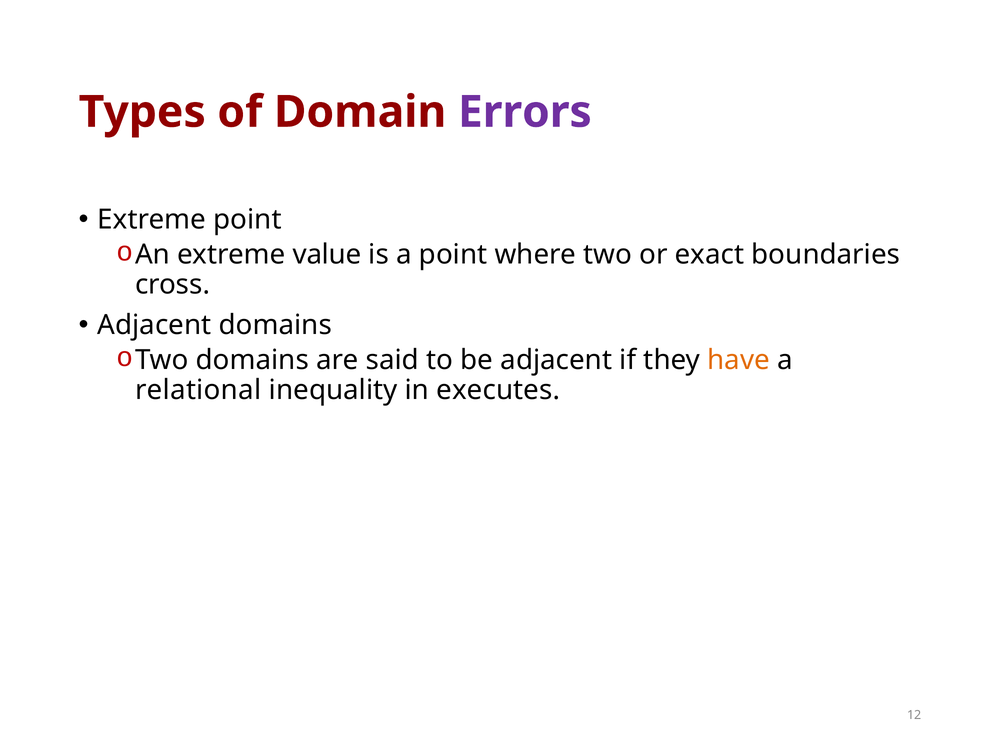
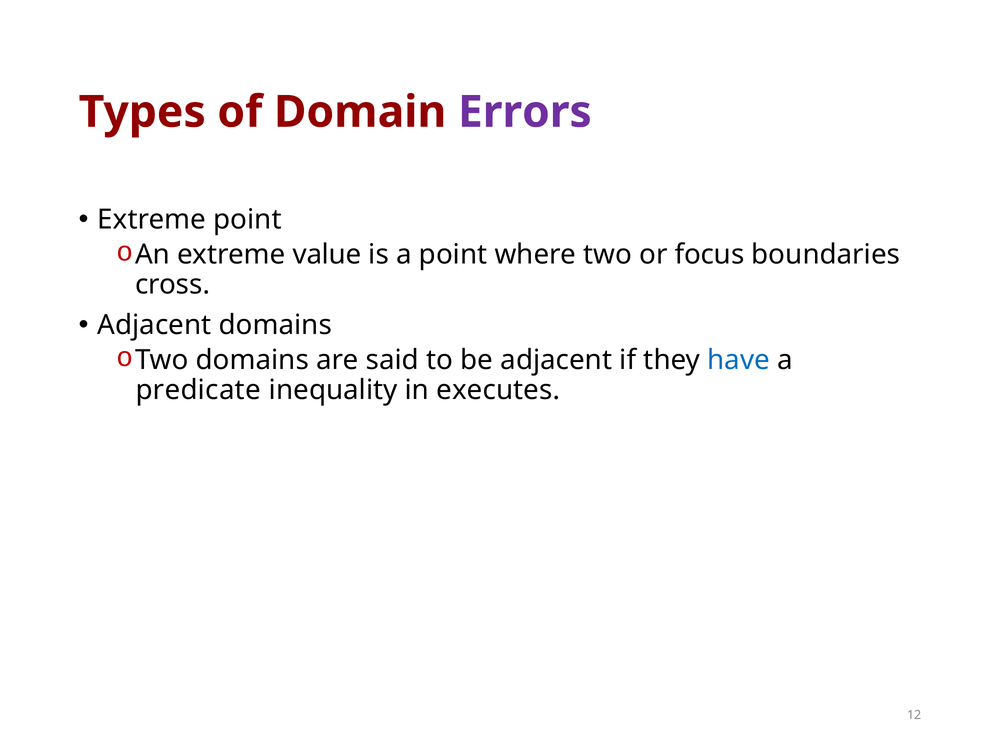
exact: exact -> focus (710, 255)
have colour: orange -> blue (739, 360)
relational: relational -> predicate (198, 390)
